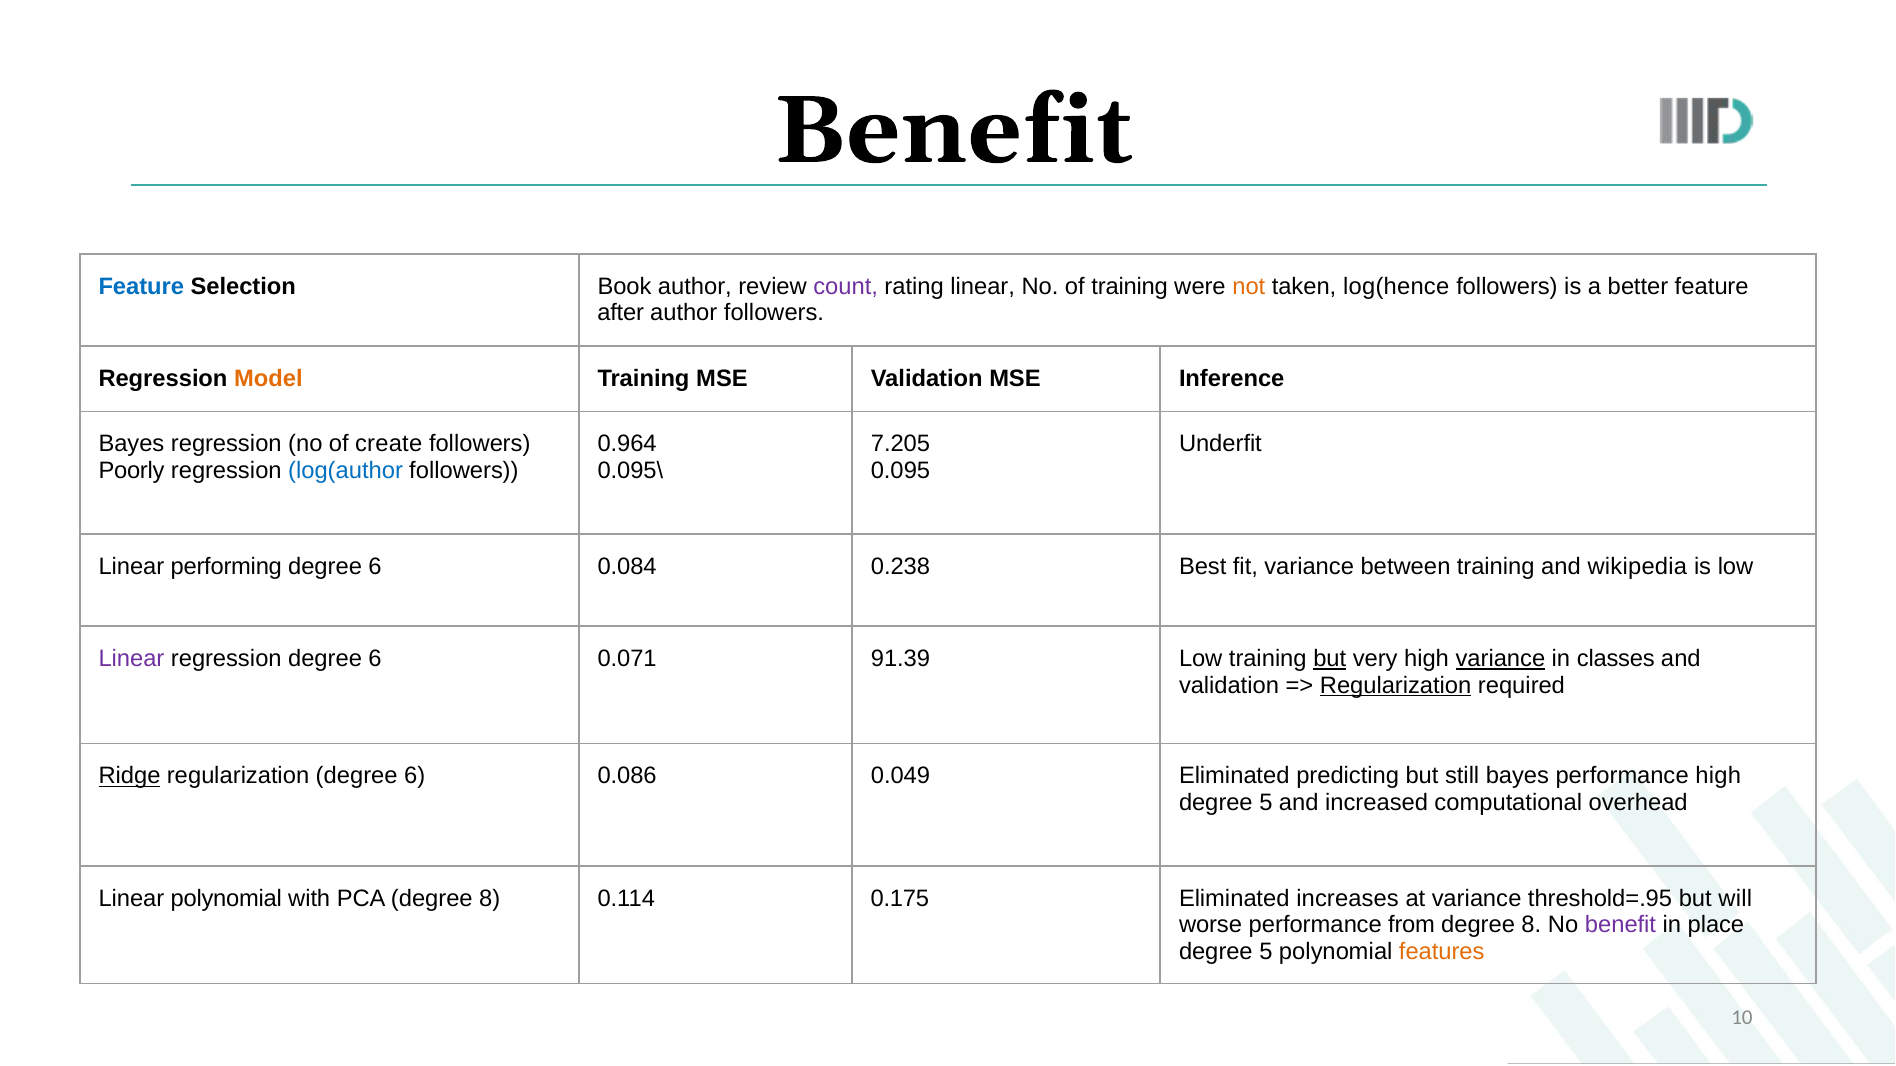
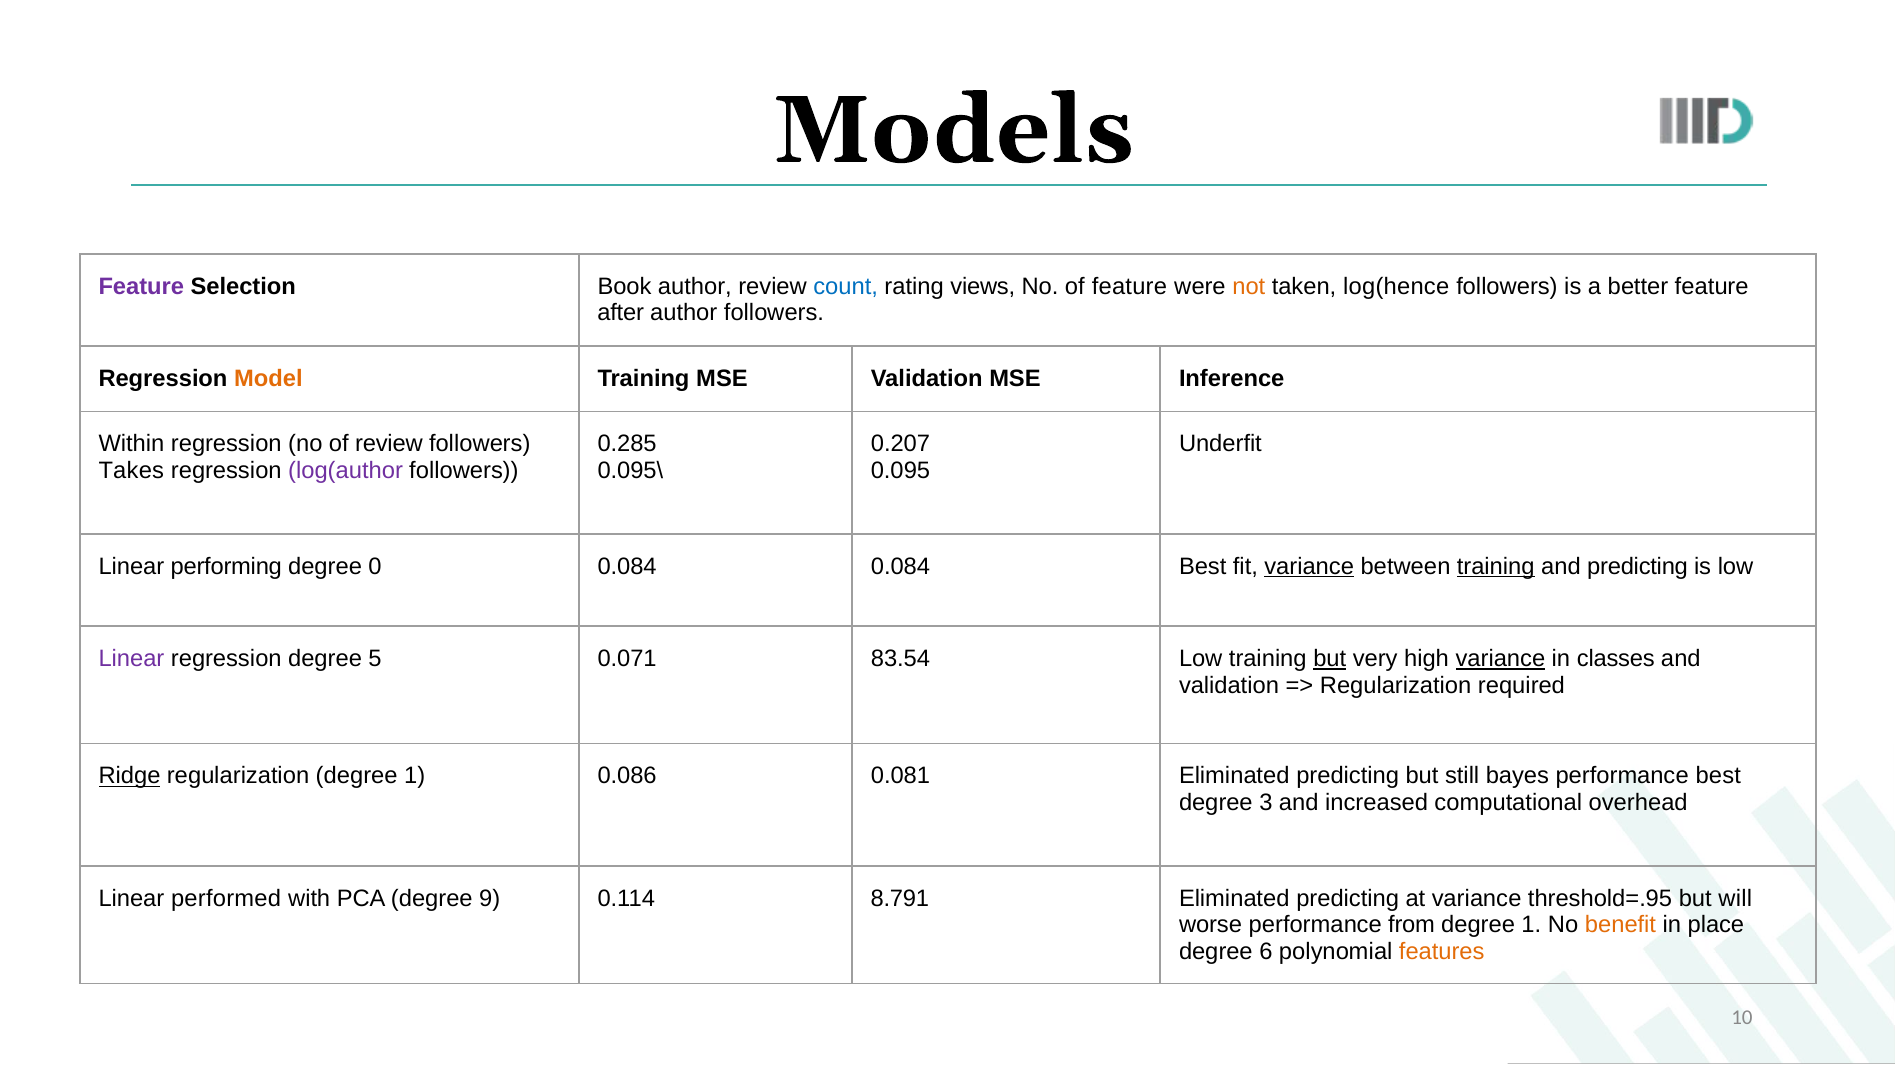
Benefit: Benefit -> Models (953, 131)
Feature colour: blue -> purple (141, 287)
count colour: purple -> blue (846, 287)
rating linear: linear -> views (983, 287)
of training: training -> feature (1129, 287)
Bayes: Bayes -> Within (131, 444)
of create: create -> review (389, 444)
0.964: 0.964 -> 0.285 (627, 444)
7.205: 7.205 -> 0.207 (900, 444)
Poorly: Poorly -> Takes (131, 471)
log(author colour: blue -> purple (346, 471)
6: 6 -> 0 (375, 567)
0.084 0.238: 0.238 -> 0.084 (900, 567)
variance underline: none -> present (1309, 567)
training underline: none -> present (1496, 567)
and wikipedia: wikipedia -> predicting (1638, 567)
regression degree 6: 6 -> 5 (375, 659)
91.39: 91.39 -> 83.54 (900, 659)
Regularization underline: present -> none (1396, 686)
regularization degree 6: 6 -> 1 (415, 776)
0.049: 0.049 -> 0.081 (900, 776)
performance high: high -> best (1718, 776)
5: 5 -> 3 (1266, 803)
Linear polynomial: polynomial -> performed (226, 899)
PCA degree 8: 8 -> 9 (490, 899)
0.175: 0.175 -> 8.791 (900, 899)
increases: increases -> predicting (1348, 899)
8: 8 -> 1 (1531, 926)
benefit colour: purple -> orange (1621, 926)
5: 5 -> 6 (1266, 952)
